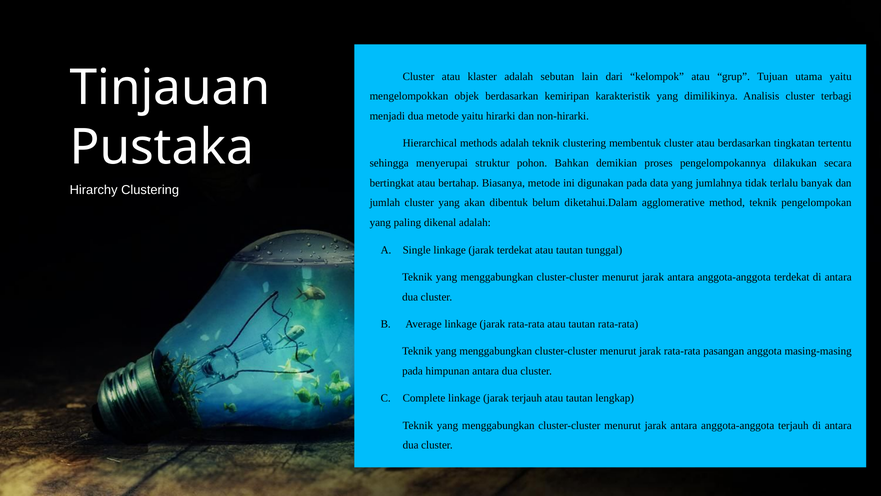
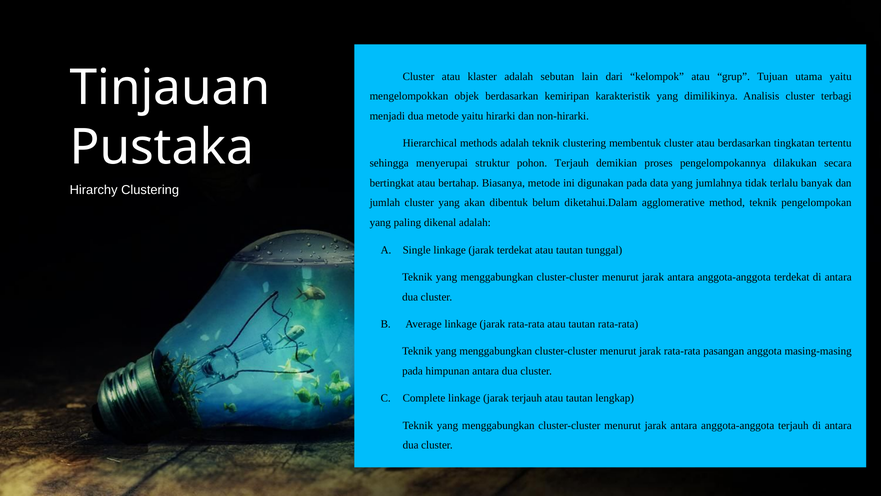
pohon Bahkan: Bahkan -> Terjauh (572, 163)
